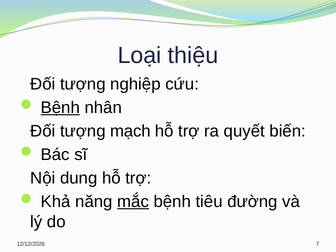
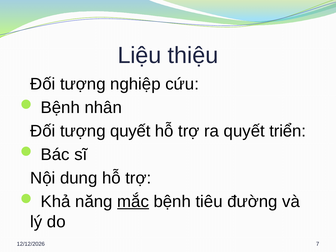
Loại: Loại -> Liệu (139, 55)
Bệnh underline: present -> none (60, 108)
tượng mạch: mạch -> quyết (130, 131)
biến: biến -> triển (288, 131)
